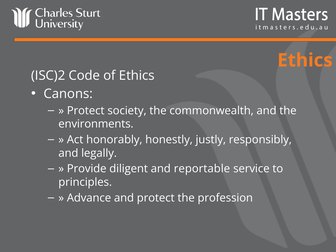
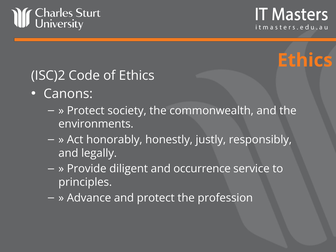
reportable: reportable -> occurrence (202, 169)
